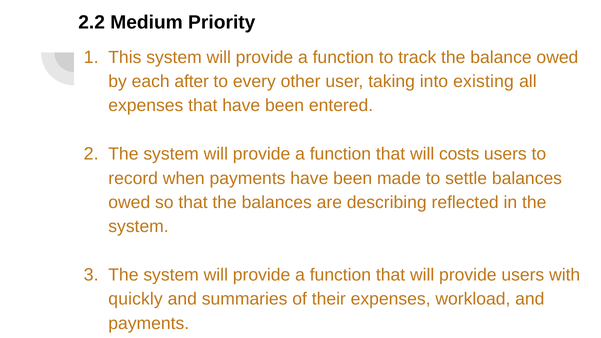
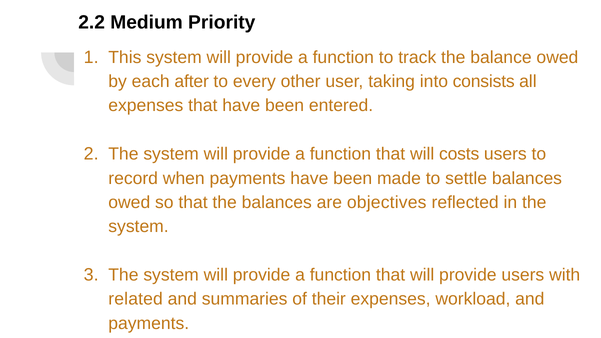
existing: existing -> consists (484, 82)
describing: describing -> objectives (387, 202)
quickly: quickly -> related (136, 299)
